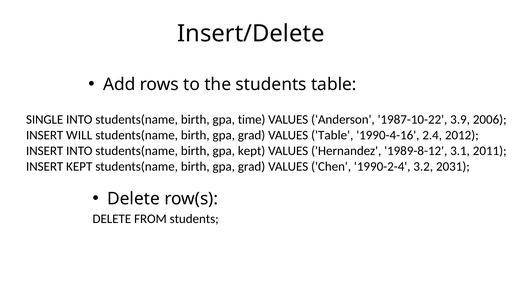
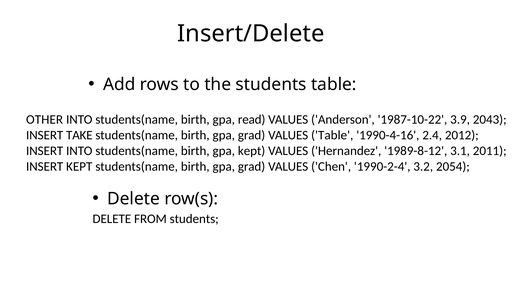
SINGLE: SINGLE -> OTHER (45, 119)
time: time -> read (252, 119)
2006: 2006 -> 2043 (490, 119)
WILL: WILL -> TAKE (79, 135)
2031: 2031 -> 2054 (453, 166)
